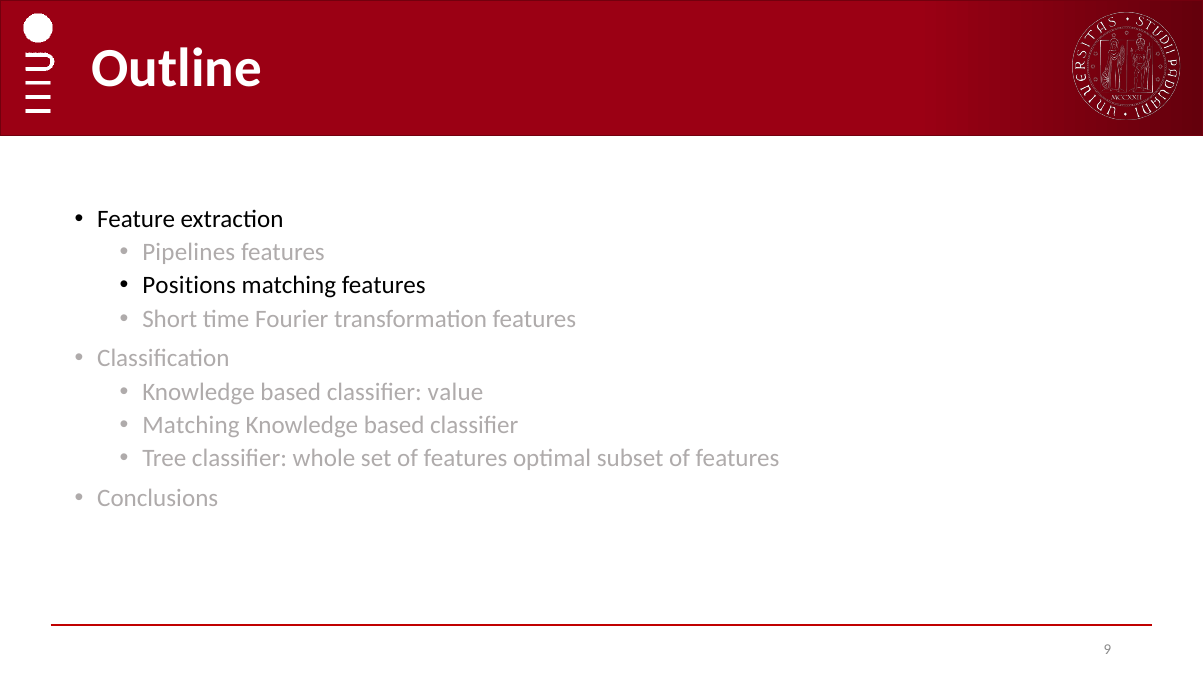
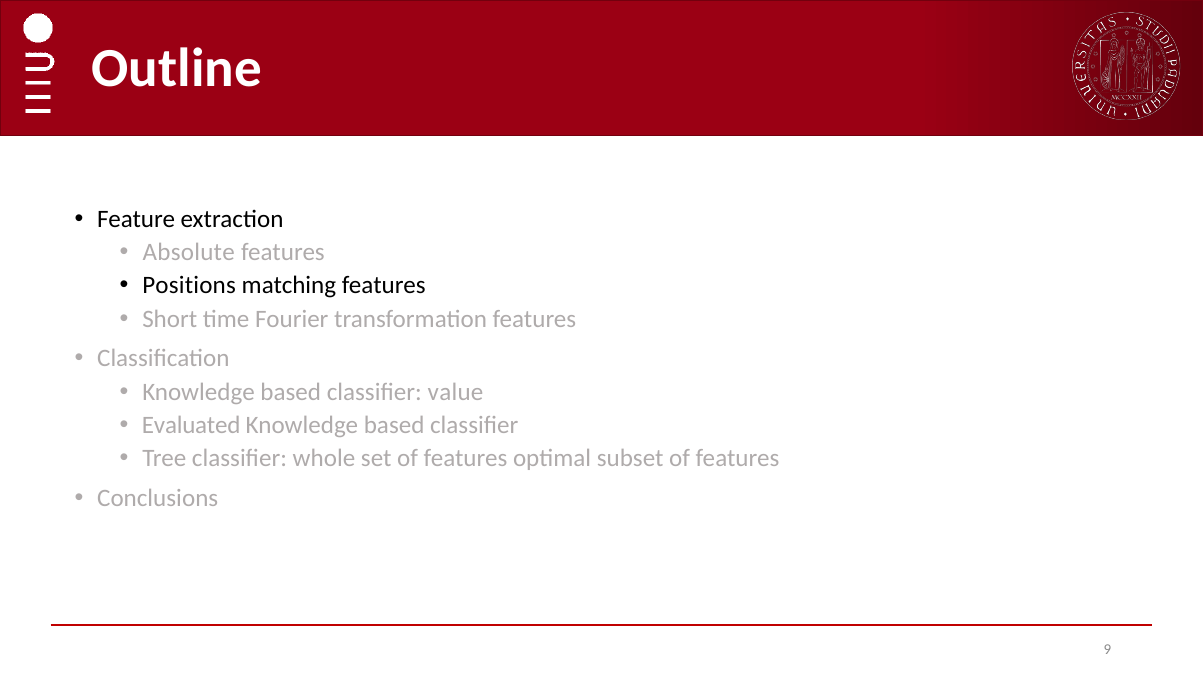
Pipelines: Pipelines -> Absolute (189, 253)
Matching: Matching -> Evaluated (191, 426)
